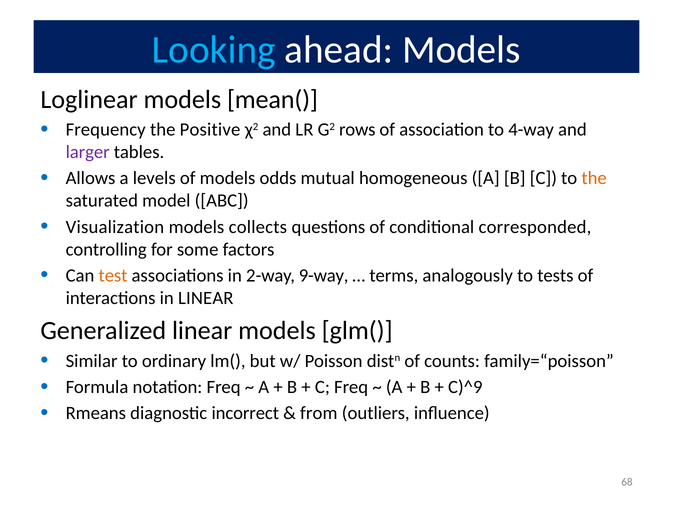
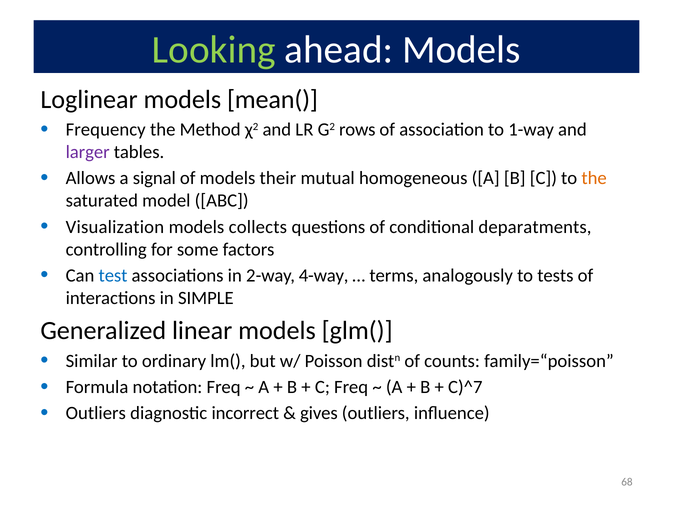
Looking colour: light blue -> light green (214, 50)
Positive: Positive -> Method (210, 130)
4-way: 4-way -> 1-way (531, 130)
levels: levels -> signal (154, 178)
odds: odds -> their (278, 178)
corresponded: corresponded -> deparatments (535, 227)
test colour: orange -> blue (113, 275)
9-way: 9-way -> 4-way (324, 275)
in LINEAR: LINEAR -> SIMPLE (206, 298)
C)^9: C)^9 -> C)^7 (465, 387)
Rmeans: Rmeans -> Outliers (96, 413)
from: from -> gives (319, 413)
